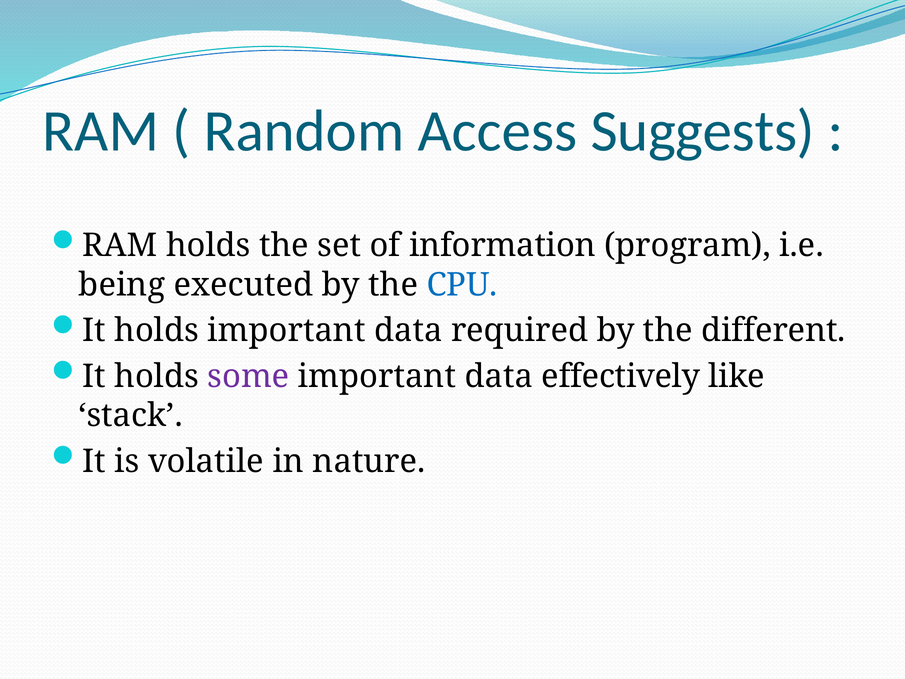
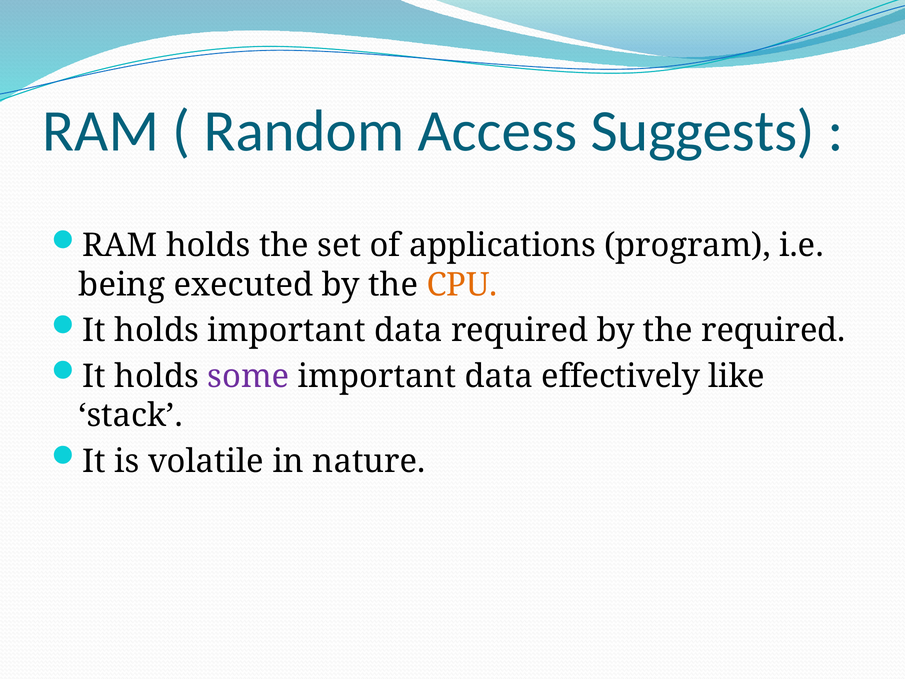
information: information -> applications (502, 246)
CPU colour: blue -> orange (462, 285)
the different: different -> required (773, 330)
